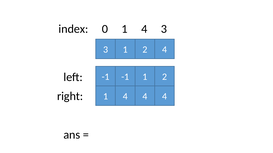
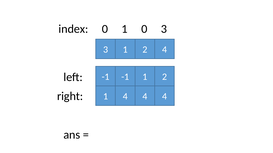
1 4: 4 -> 0 (144, 29)
